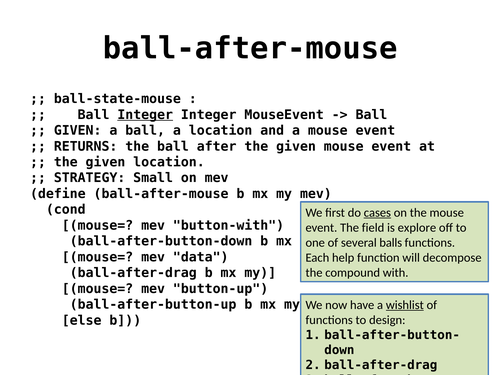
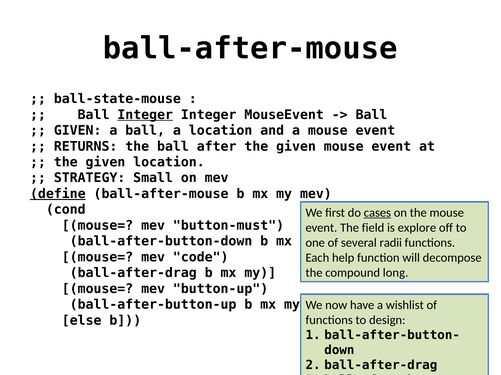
define underline: none -> present (58, 194)
button-with: button-with -> button-must (229, 226)
balls: balls -> radii (391, 243)
data: data -> code (201, 258)
with: with -> long (396, 273)
wishlist underline: present -> none (405, 306)
